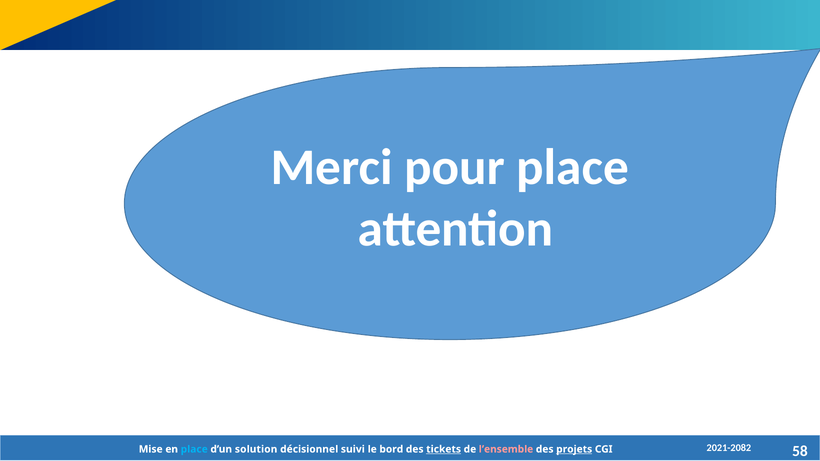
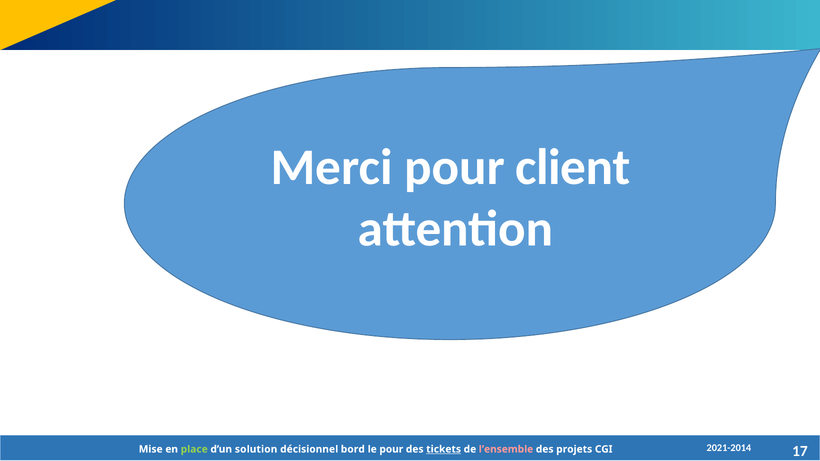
pour place: place -> client (573, 167)
2021-2082: 2021-2082 -> 2021-2014 (729, 448)
place colour: light blue -> light green (194, 449)
suivi: suivi -> bord (353, 449)
le bord: bord -> pour (391, 449)
projets underline: present -> none (574, 449)
58: 58 -> 17 (800, 451)
